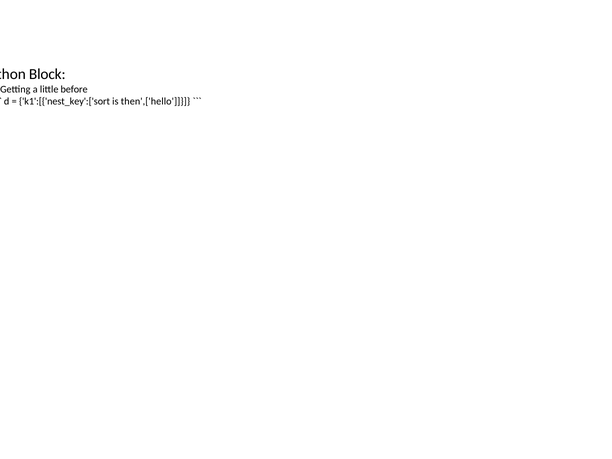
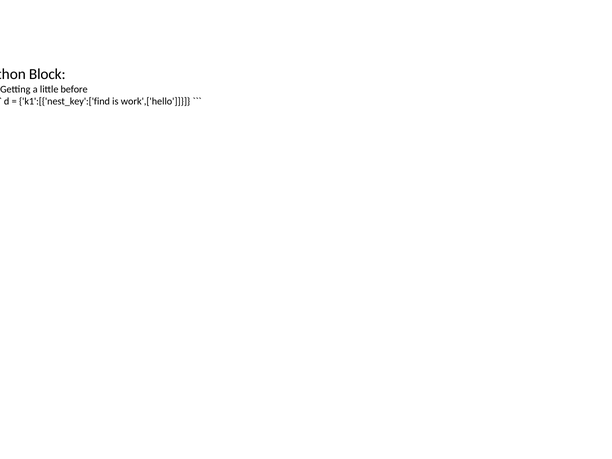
k1':[{'nest_key':['sort: k1':[{'nest_key':['sort -> k1':[{'nest_key':['find (64, 102)
then',['hello: then',['hello -> work',['hello (156, 102)
